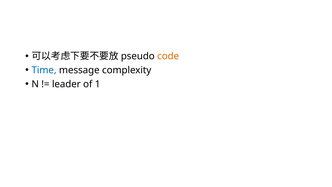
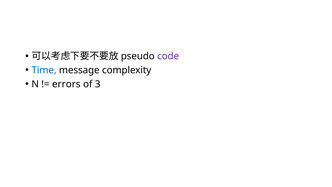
code colour: orange -> purple (168, 56)
leader: leader -> errors (66, 84)
1: 1 -> 3 (98, 84)
